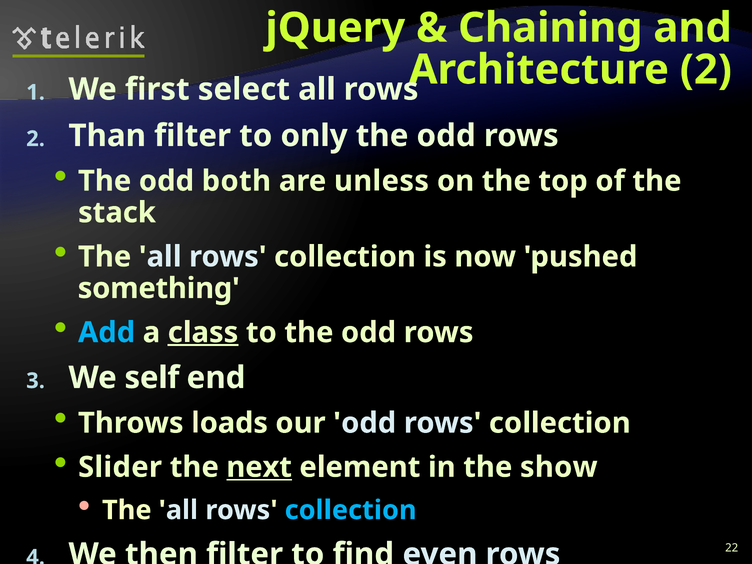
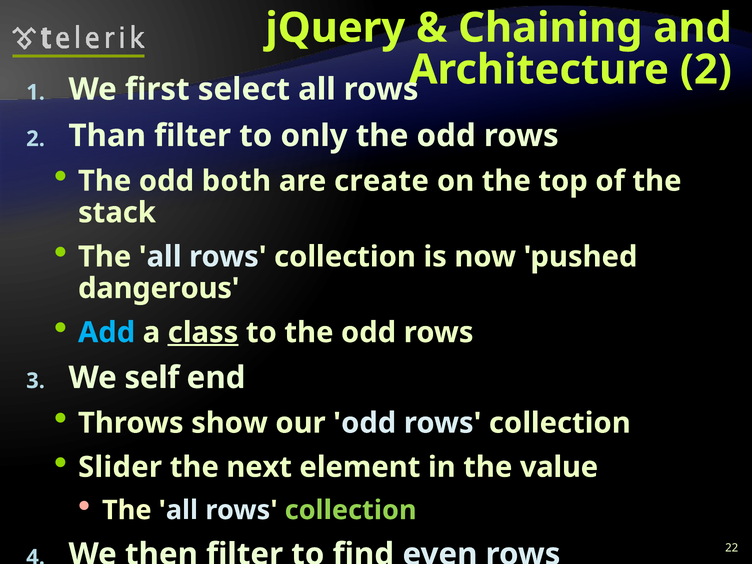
unless: unless -> create (381, 181)
something: something -> dangerous (159, 288)
loads: loads -> show (230, 423)
next underline: present -> none (259, 467)
show: show -> value (559, 467)
collection colour: light blue -> light green (351, 510)
